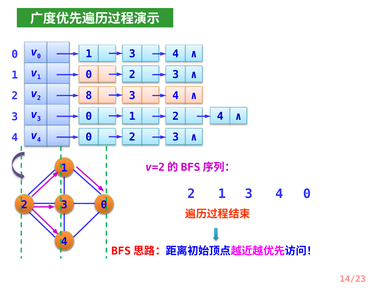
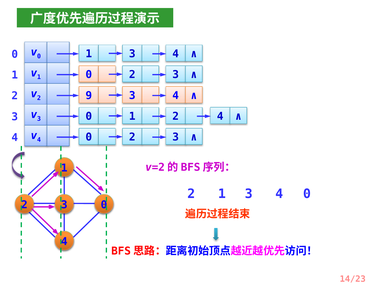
8: 8 -> 9 (89, 95)
